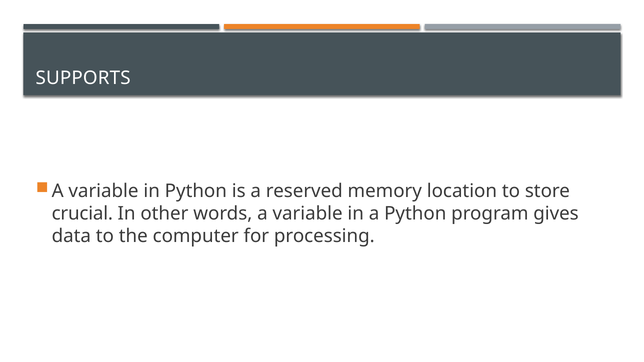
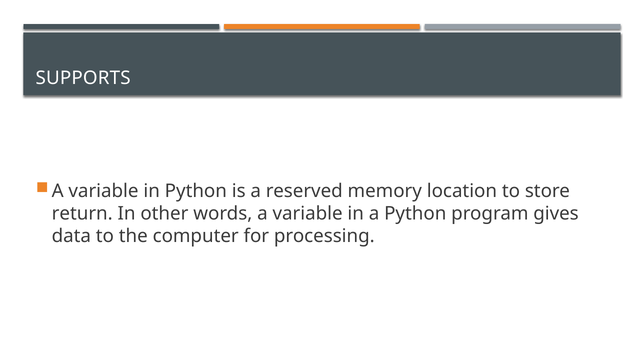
crucial: crucial -> return (82, 214)
